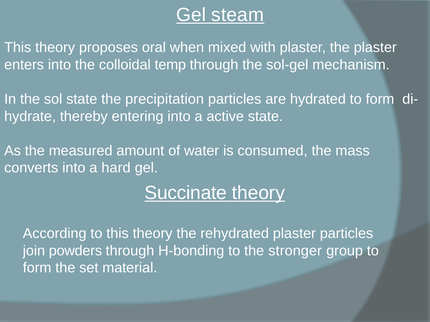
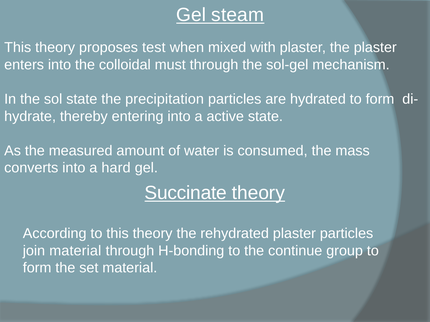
oral: oral -> test (154, 48)
temp: temp -> must (170, 65)
join powders: powders -> material (75, 251)
stronger: stronger -> continue (295, 251)
